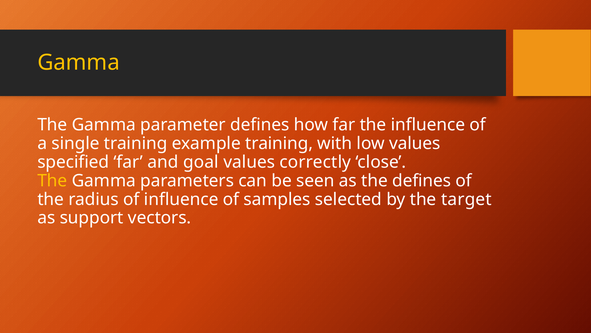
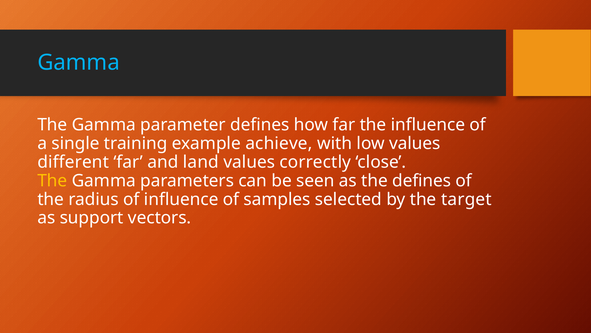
Gamma colour: yellow -> light blue (79, 63)
example training: training -> achieve (279, 143)
specified: specified -> different (73, 162)
goal: goal -> land (201, 162)
